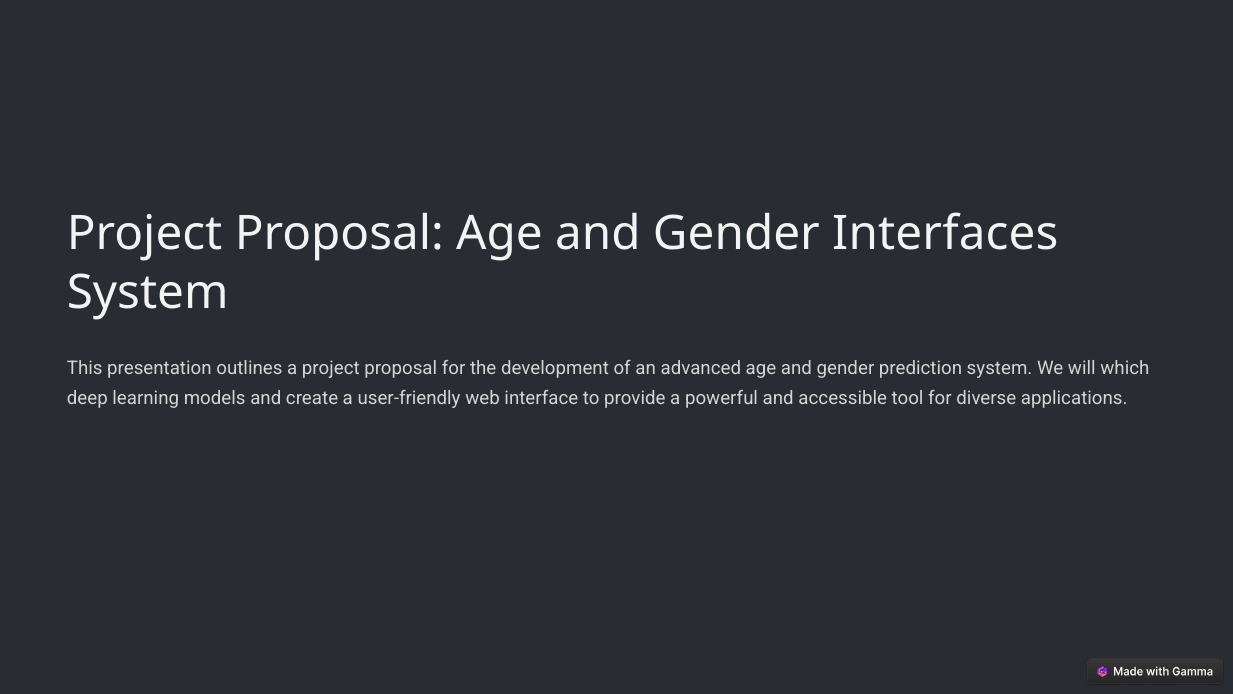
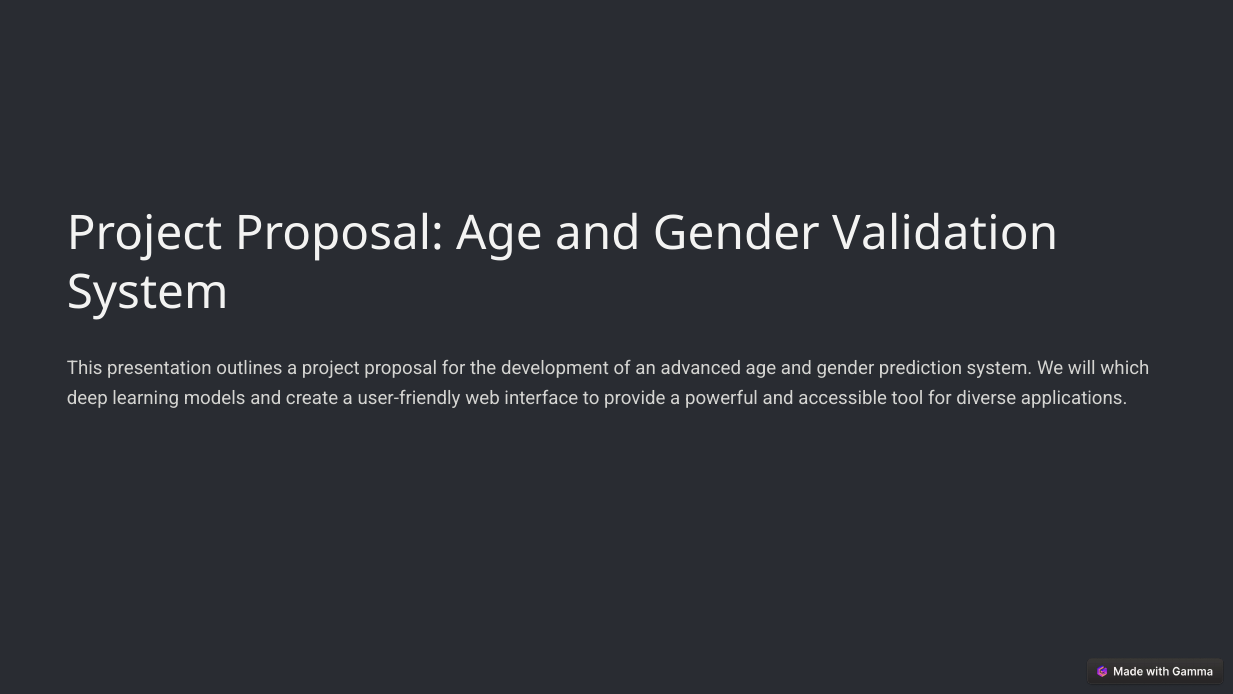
Interfaces: Interfaces -> Validation (945, 233)
